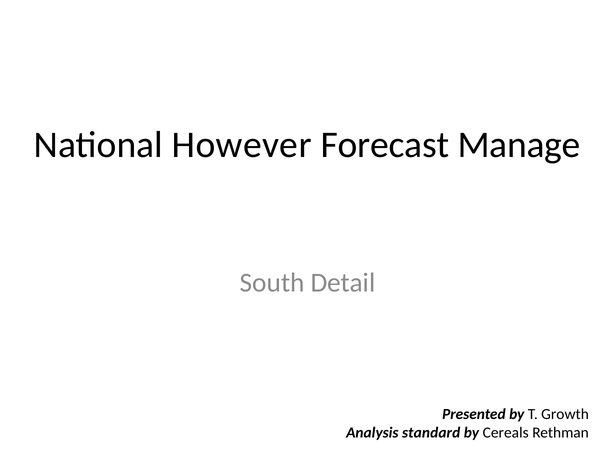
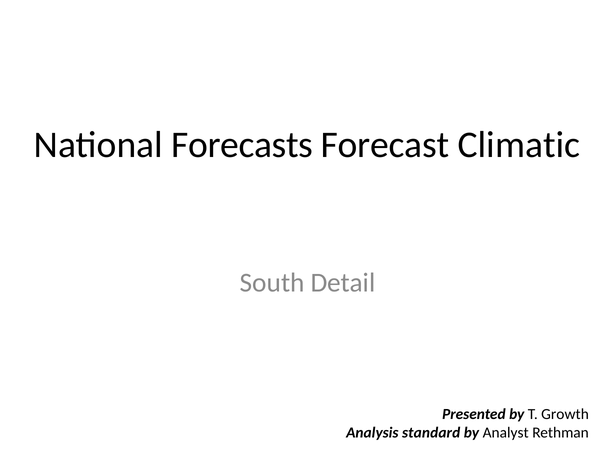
However: However -> Forecasts (242, 145)
Manage: Manage -> Climatic (519, 145)
Cereals: Cereals -> Analyst (506, 433)
